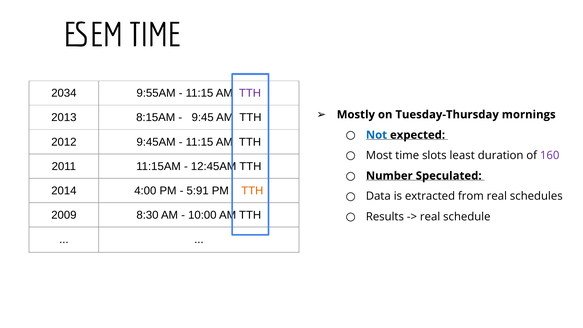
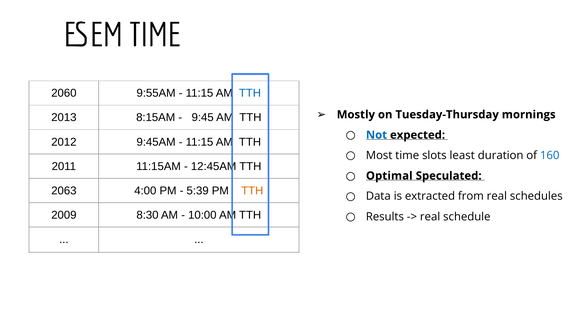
2034: 2034 -> 2060 (64, 93)
TTH colour: purple -> blue (250, 93)
160 colour: purple -> blue (550, 155)
Number: Number -> Optimal (389, 176)
2014: 2014 -> 2063 (64, 191)
5:91: 5:91 -> 5:39 (198, 191)
